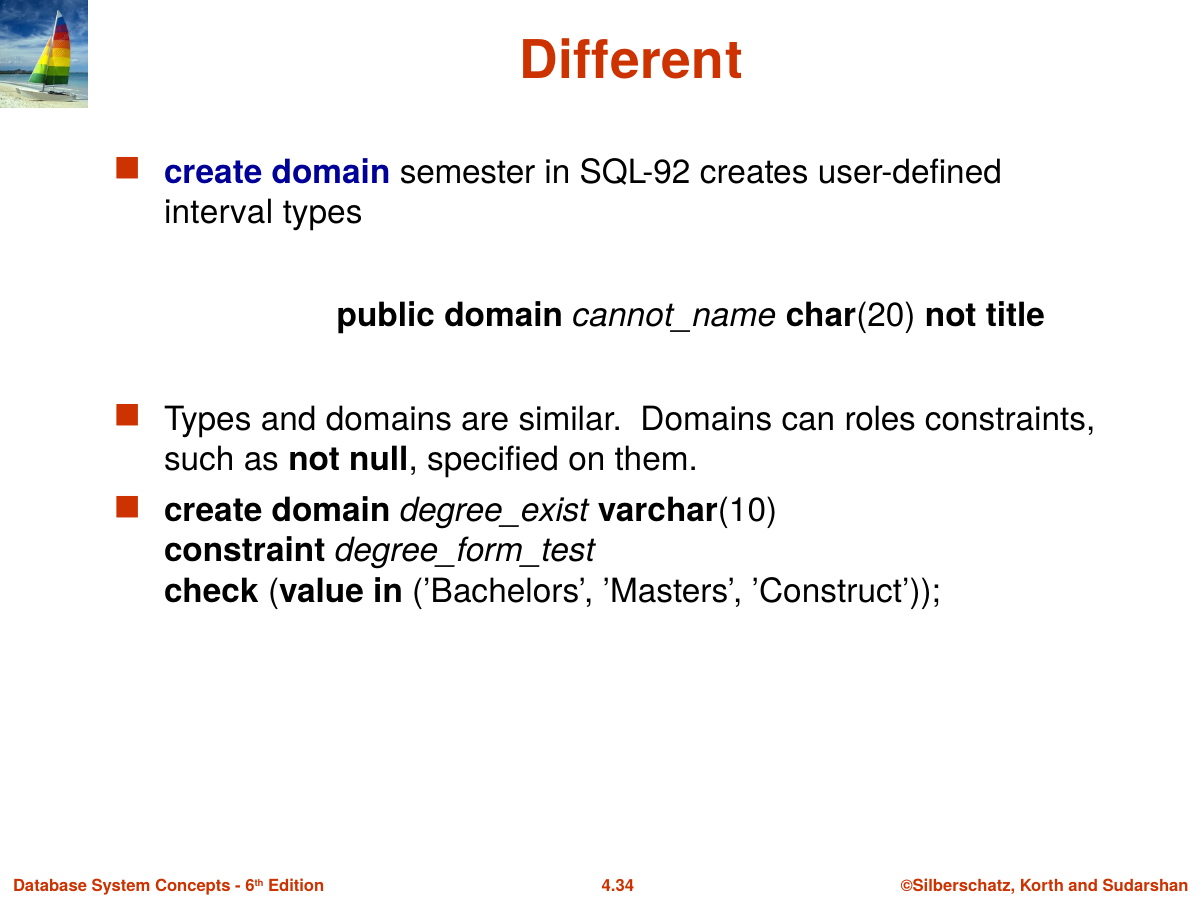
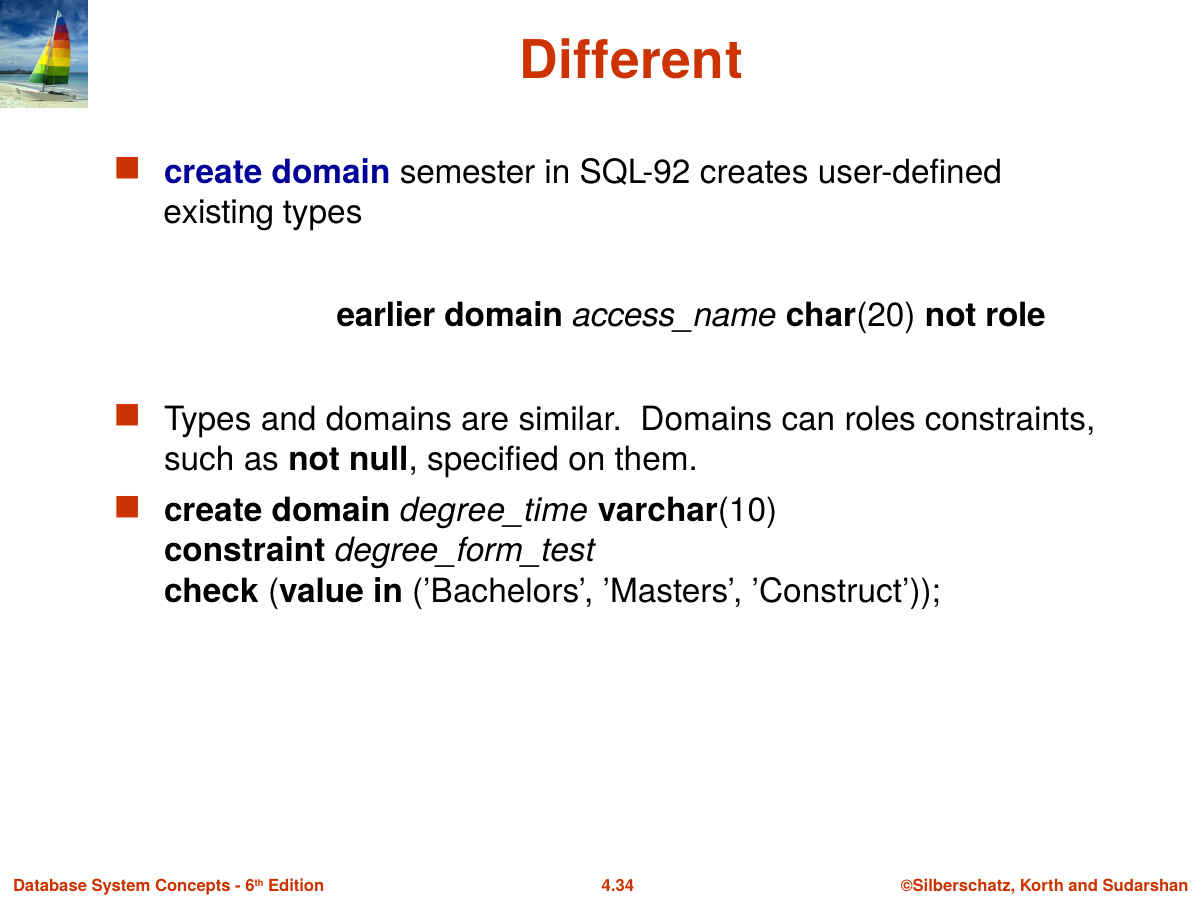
interval: interval -> existing (219, 212)
public: public -> earlier (386, 316)
cannot_name: cannot_name -> access_name (675, 316)
title: title -> role (1016, 316)
degree_exist: degree_exist -> degree_time (494, 511)
